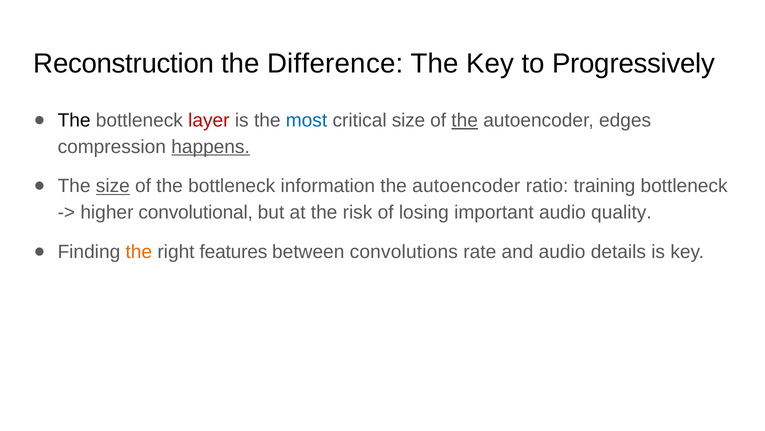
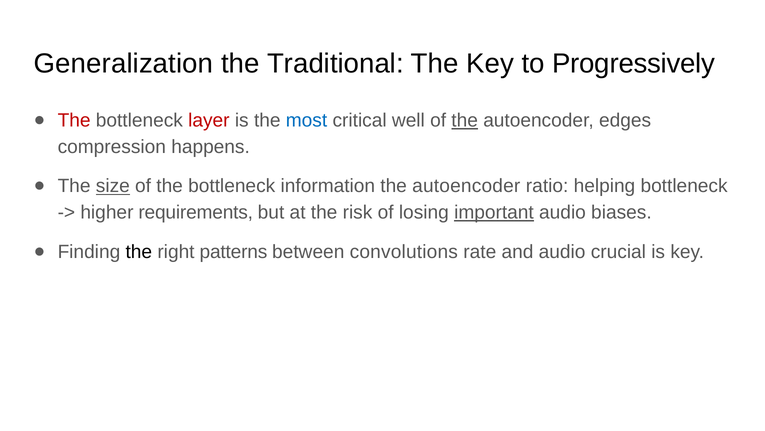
Reconstruction: Reconstruction -> Generalization (123, 63)
Difference: Difference -> Traditional (335, 63)
The colour: black -> red (74, 120)
critical size: size -> well (408, 120)
happens underline: present -> none (211, 147)
training: training -> helping (604, 186)
convolutional: convolutional -> requirements (196, 212)
important underline: none -> present (494, 212)
quality: quality -> biases (621, 212)
the colour: orange -> black (139, 251)
features: features -> patterns (233, 251)
details: details -> crucial (618, 251)
